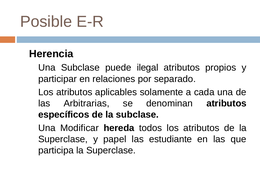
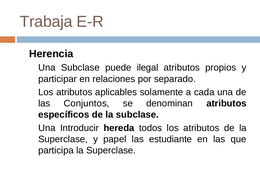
Posible: Posible -> Trabaja (46, 22)
Arbitrarias: Arbitrarias -> Conjuntos (87, 103)
Modificar: Modificar -> Introducir (80, 128)
